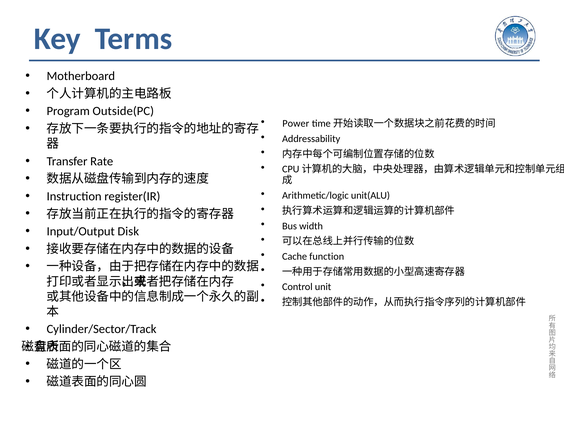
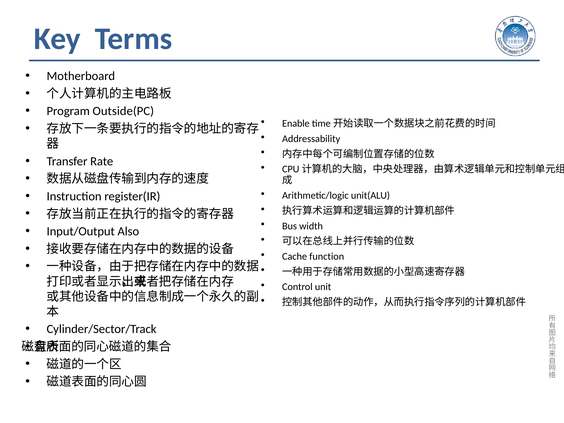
Power: Power -> Enable (296, 124)
Disk: Disk -> Also (128, 231)
